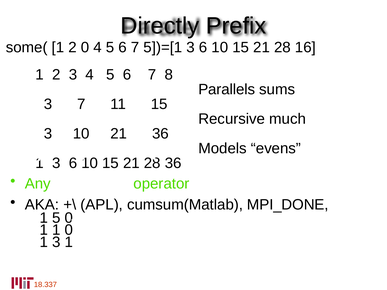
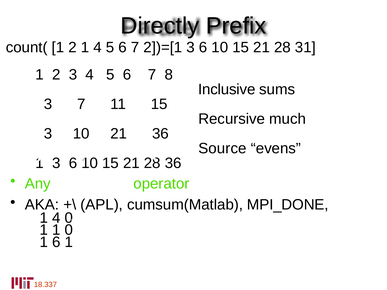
some(: some( -> count( (27, 47)
2 0: 0 -> 1 (85, 47)
5])=[1: 5])=[1 -> 2])=[1 (163, 47)
16: 16 -> 31 (305, 47)
Parallels: Parallels -> Inclusive (227, 90)
Models: Models -> Source (222, 149)
5: 5 -> 4 (56, 218)
3: 3 -> 6 (56, 242)
